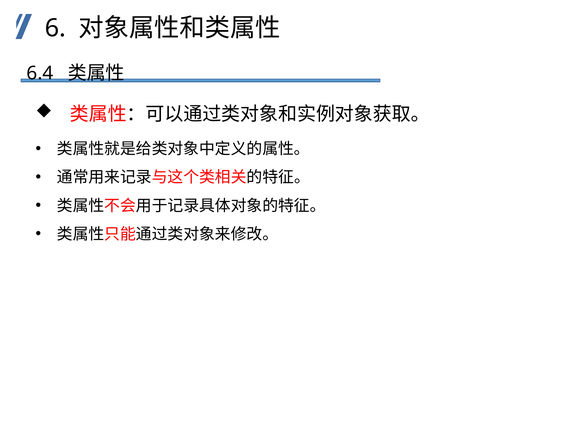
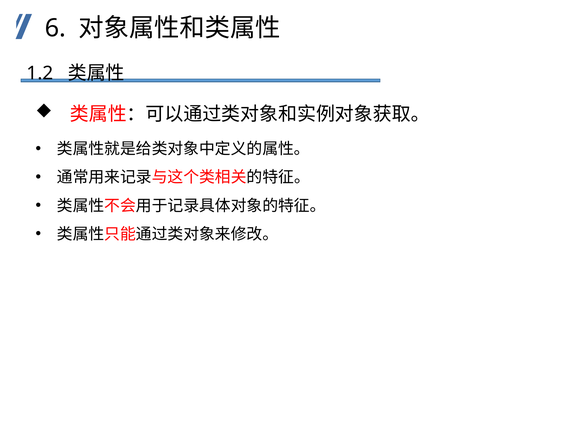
6.4: 6.4 -> 1.2 (40, 73)
